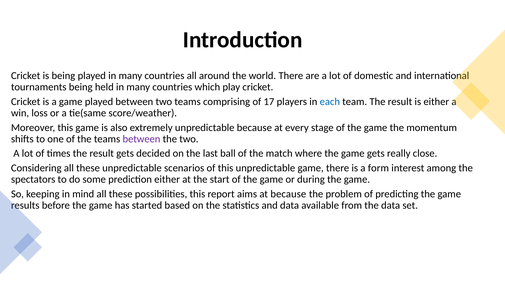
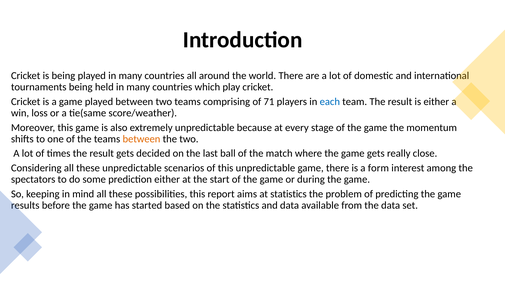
17: 17 -> 71 (269, 102)
between colour: purple -> orange (141, 139)
at because: because -> statistics (288, 194)
